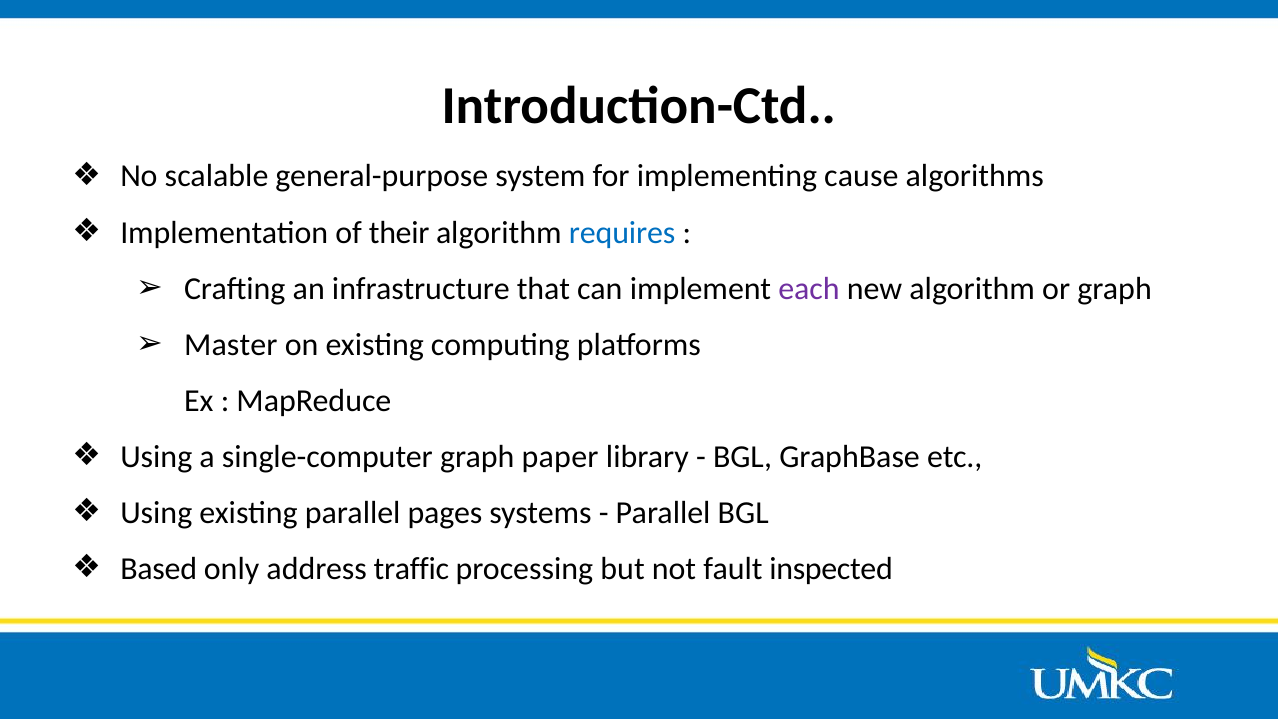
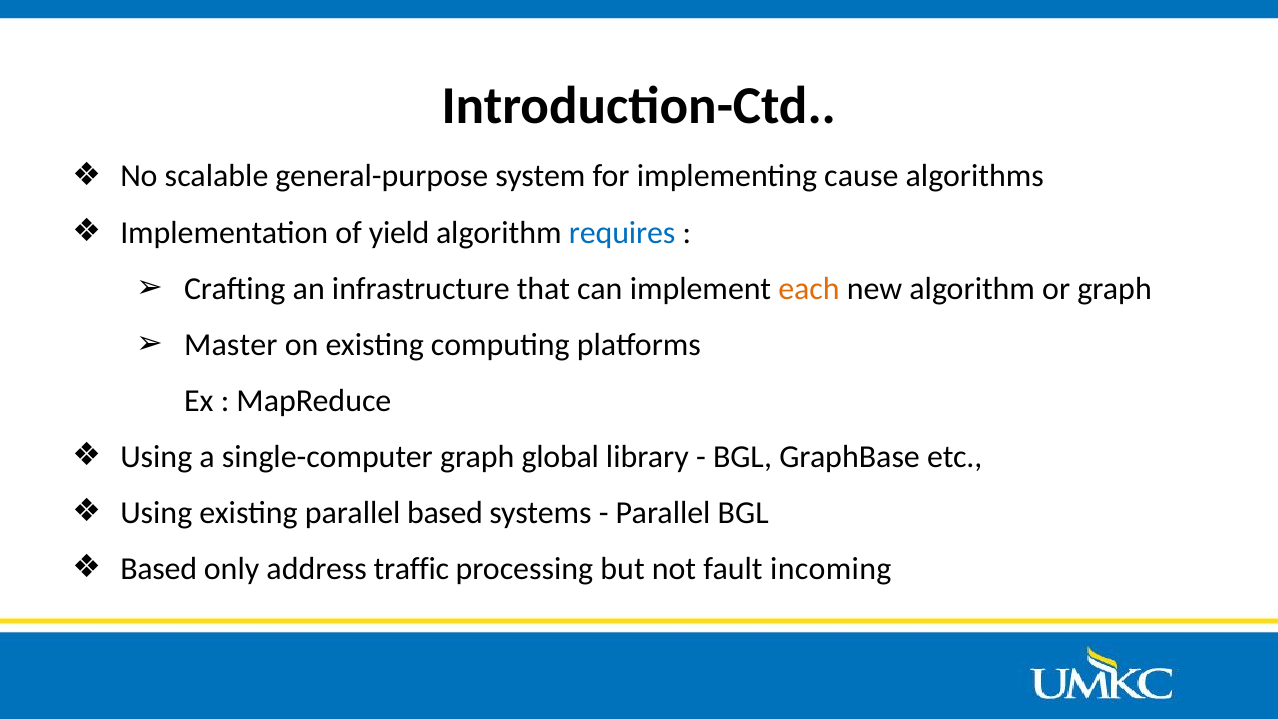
their: their -> yield (399, 233)
each colour: purple -> orange (809, 289)
paper: paper -> global (560, 457)
parallel pages: pages -> based (445, 513)
inspected: inspected -> incoming (831, 569)
